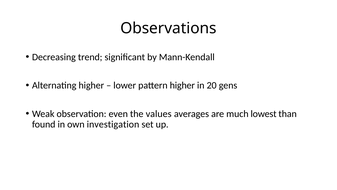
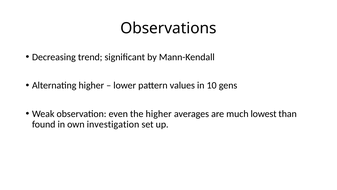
pattern higher: higher -> values (182, 85)
20: 20 -> 10 (212, 85)
the values: values -> higher (159, 113)
